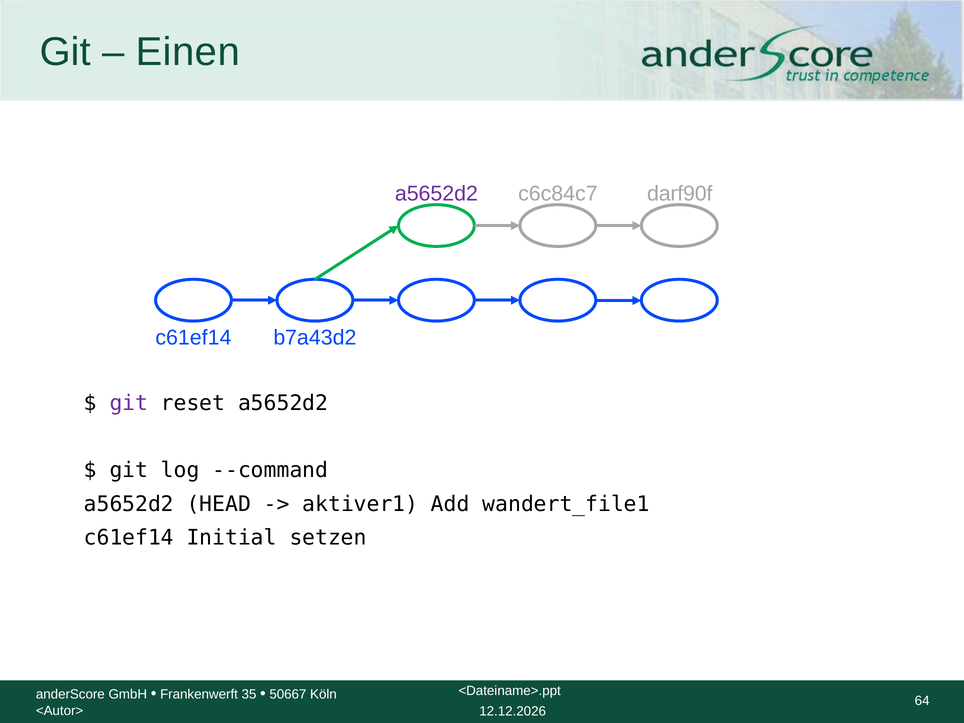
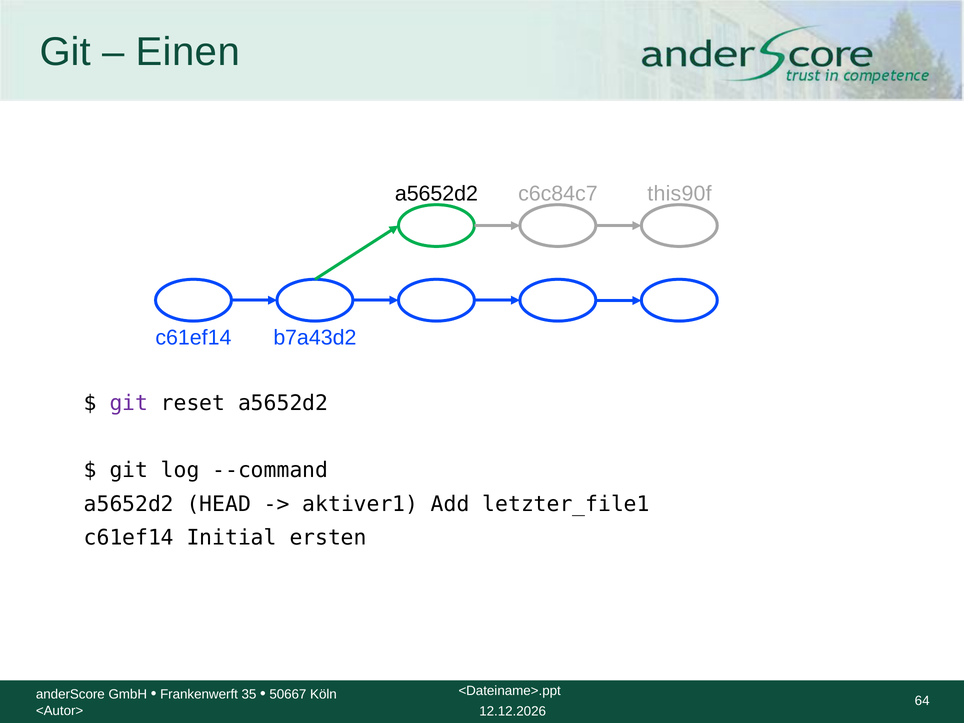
a5652d2 colour: purple -> black (436, 193)
darf90f: darf90f -> this90f (680, 193)
wandert_file1: wandert_file1 -> letzter_file1 (566, 504)
setzen: setzen -> ersten (328, 538)
